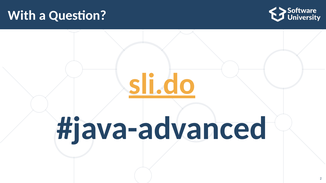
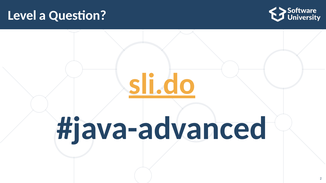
With: With -> Level (22, 15)
